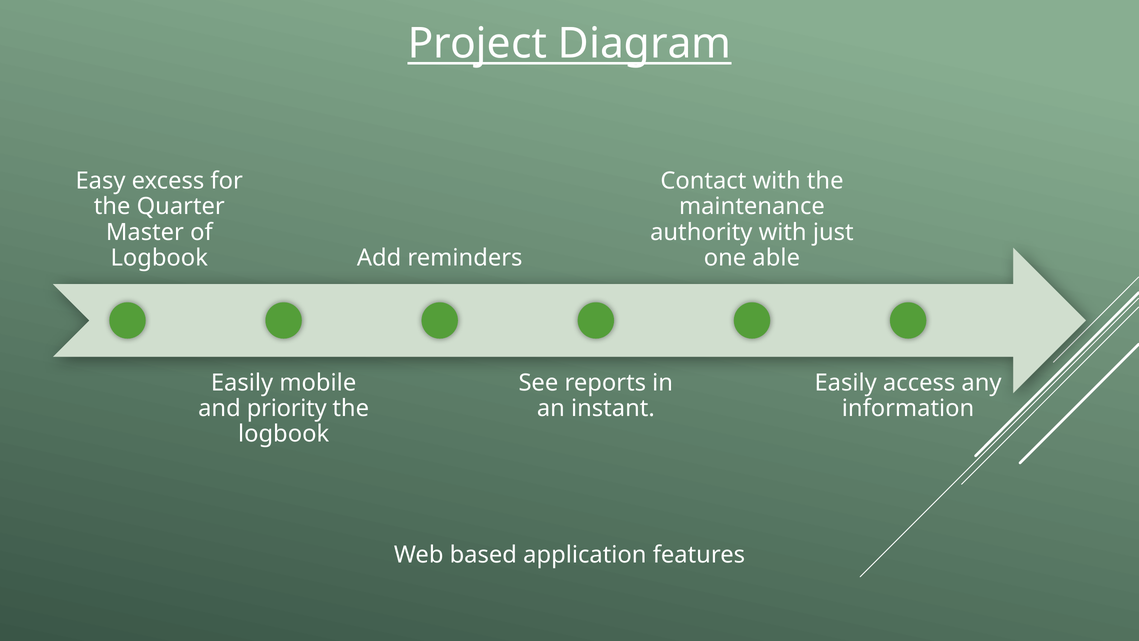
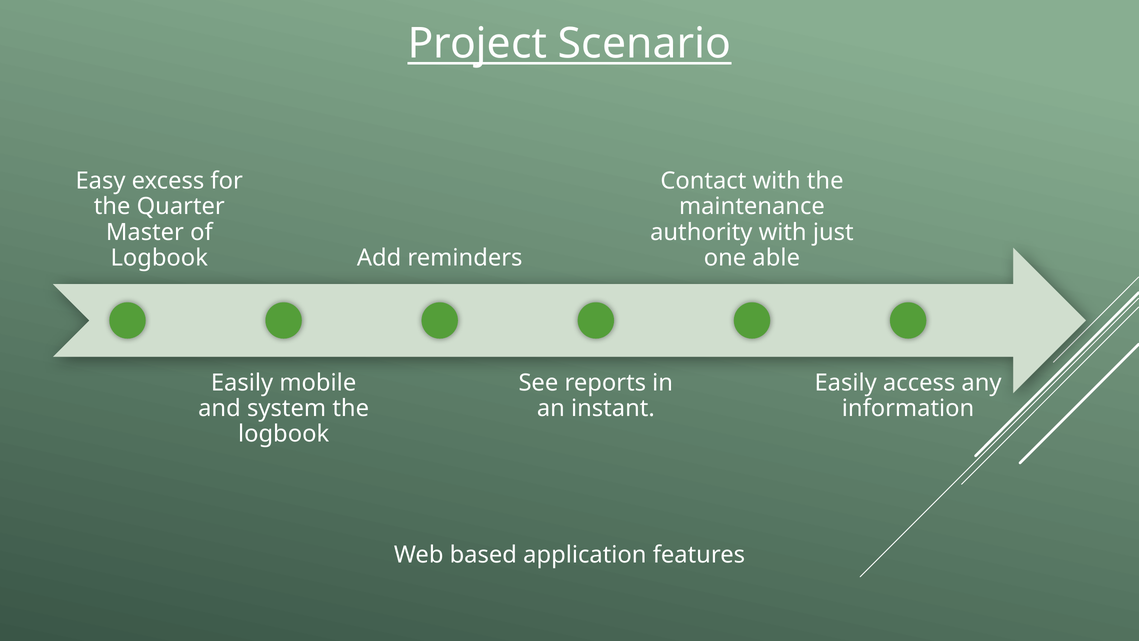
Diagram: Diagram -> Scenario (645, 44)
priority: priority -> system (287, 408)
